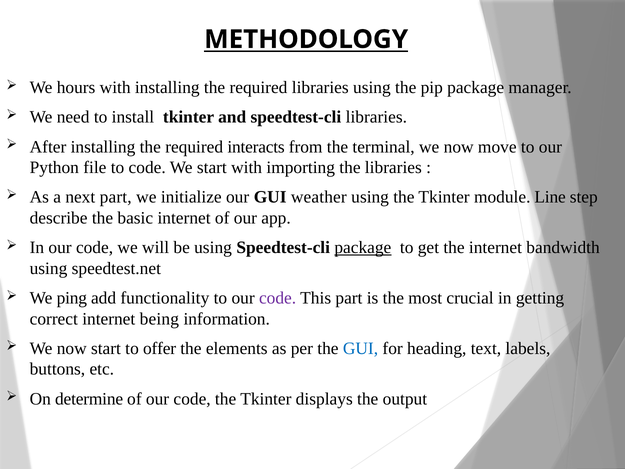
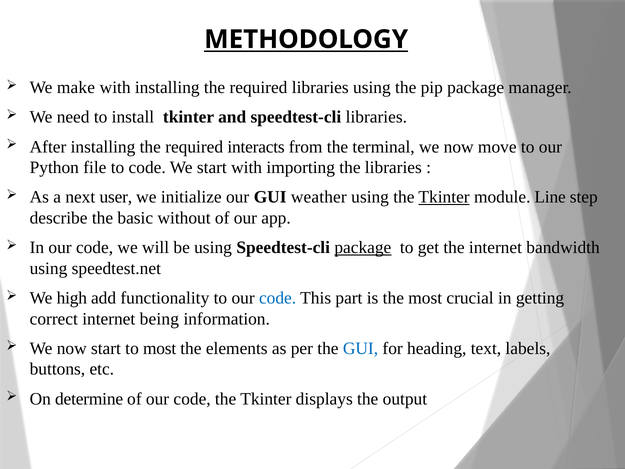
hours: hours -> make (76, 88)
next part: part -> user (116, 197)
Tkinter underline: none -> present (444, 197)
basic internet: internet -> without (184, 218)
ping: ping -> high (72, 298)
code colour: purple -> blue (278, 298)
to offer: offer -> most (160, 348)
